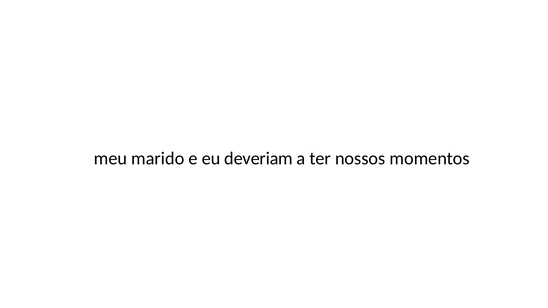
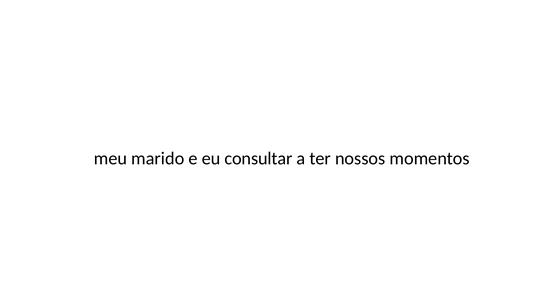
deveriam: deveriam -> consultar (259, 159)
